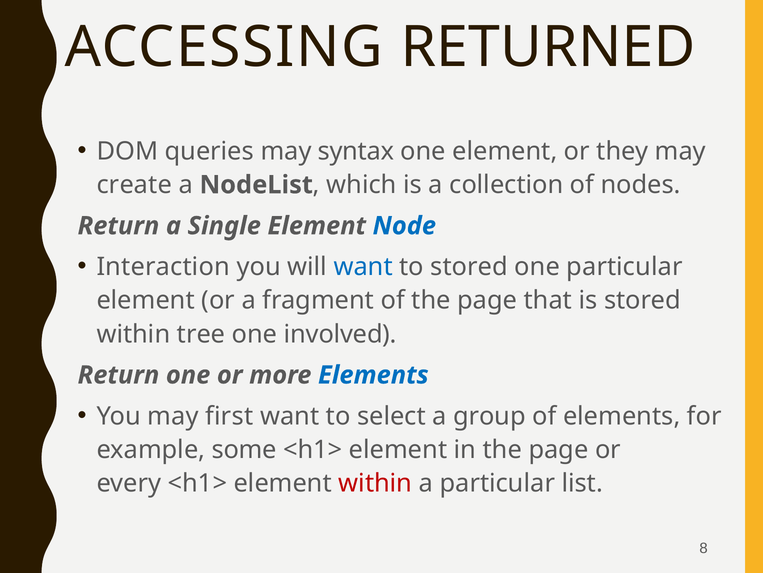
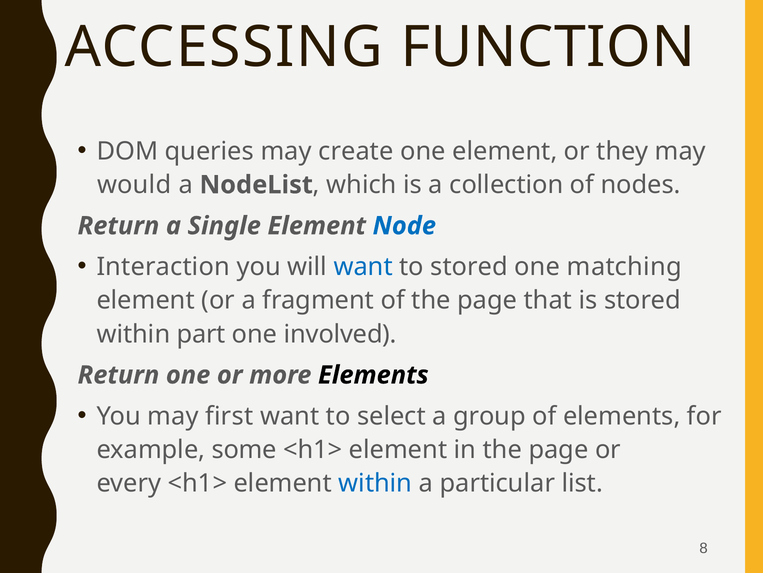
RETURNED: RETURNED -> FUNCTION (548, 47)
syntax: syntax -> create (356, 151)
create: create -> would (134, 185)
one particular: particular -> matching (624, 267)
tree: tree -> part (201, 334)
Elements colour: blue -> black (373, 375)
within colour: red -> blue (375, 483)
